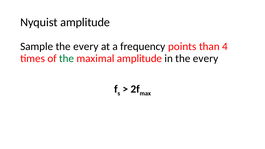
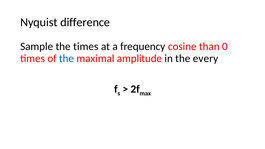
Nyquist amplitude: amplitude -> difference (85, 22)
Sample the every: every -> times (86, 47)
points: points -> cosine (182, 47)
4: 4 -> 0 (225, 47)
the colour: green -> blue (67, 58)
